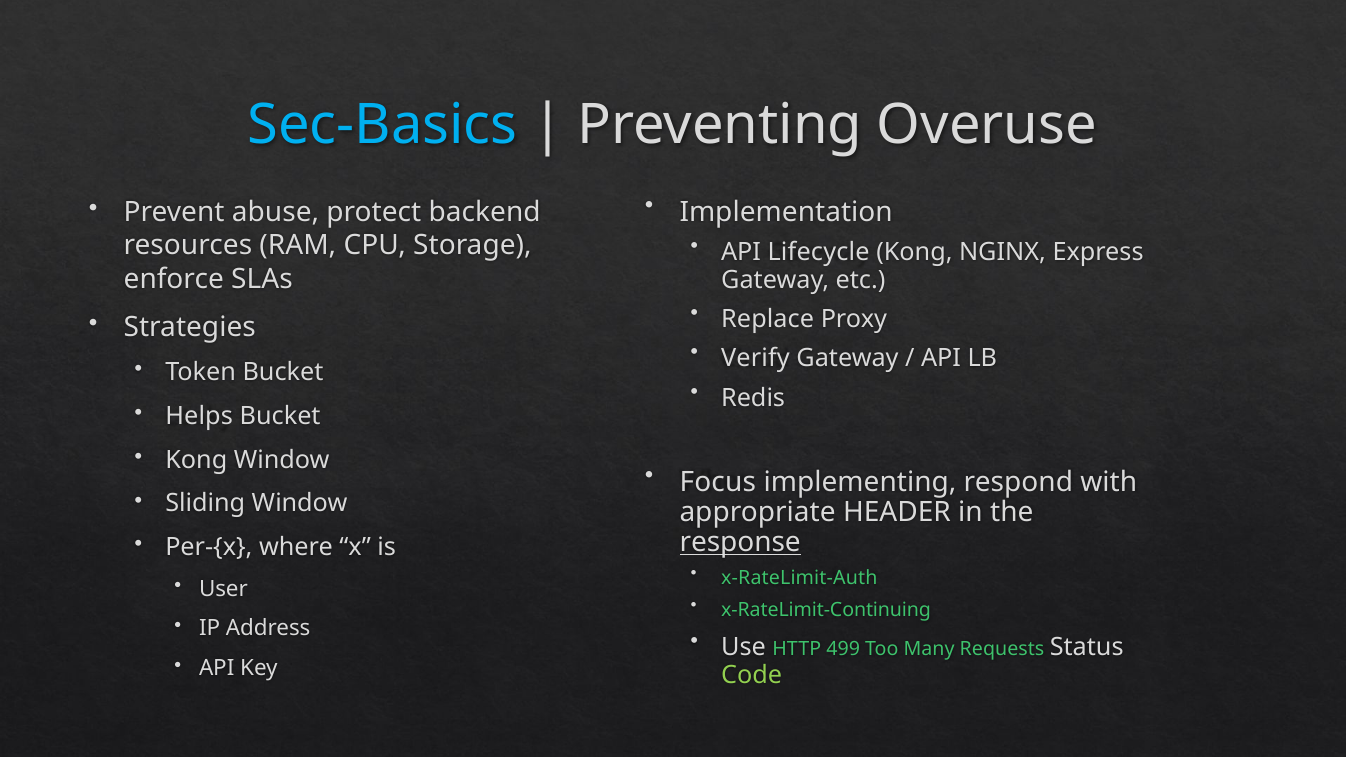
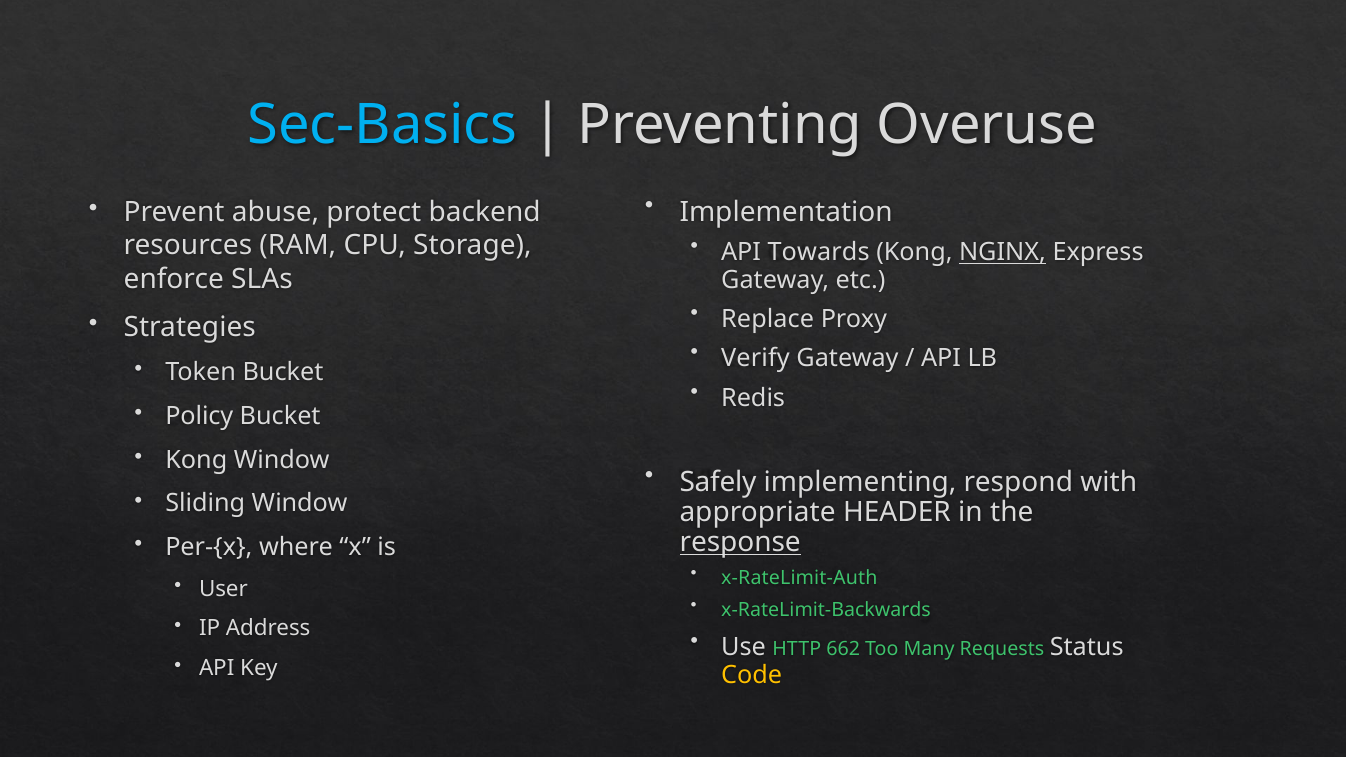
Lifecycle: Lifecycle -> Towards (819, 253)
NGINX underline: none -> present (1002, 253)
Helps: Helps -> Policy (199, 416)
Focus: Focus -> Safely (718, 482)
x-RateLimit-Continuing: x-RateLimit-Continuing -> x-RateLimit-Backwards (826, 611)
499: 499 -> 662 (843, 649)
Code colour: light green -> yellow (752, 675)
